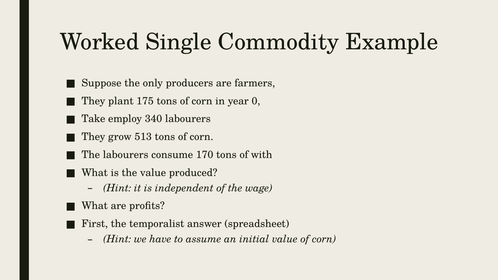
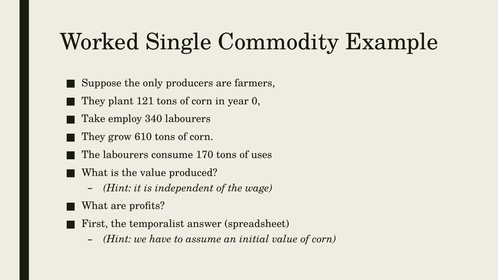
175: 175 -> 121 (145, 101)
513: 513 -> 610 (143, 137)
with: with -> uses (262, 155)
